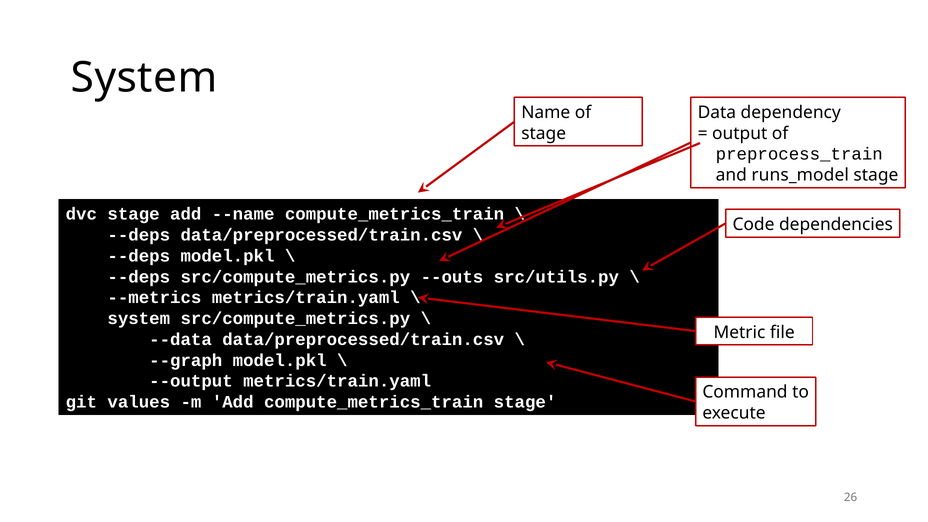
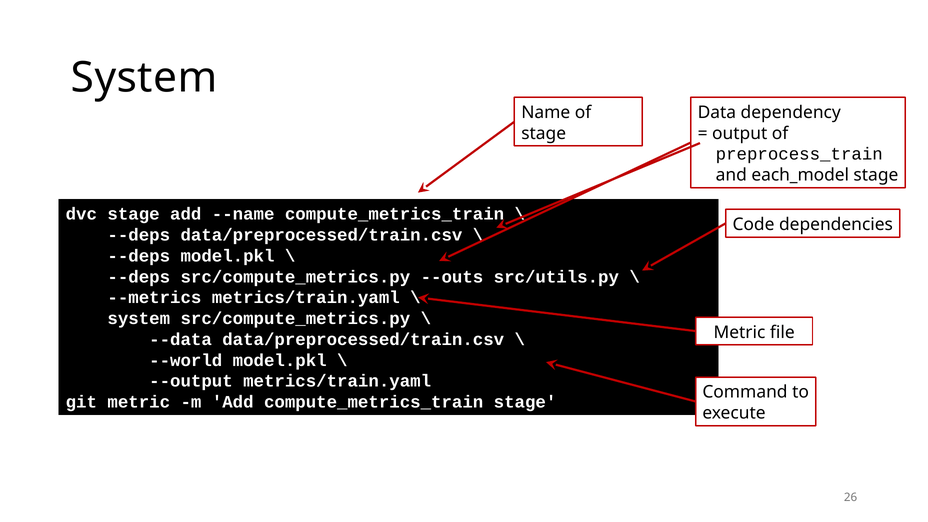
runs_model: runs_model -> each_model (800, 175)
--graph: --graph -> --world (186, 360)
git values: values -> metric (139, 402)
